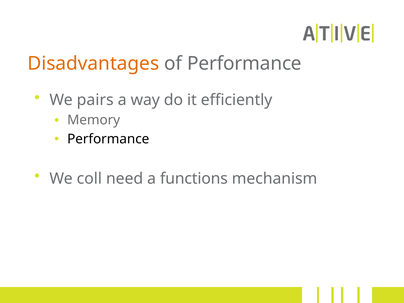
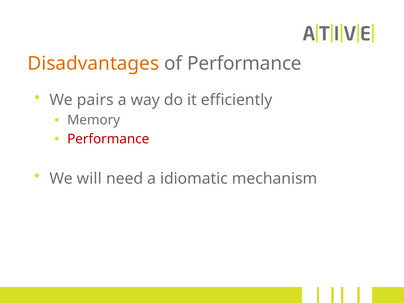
Performance colour: black -> red (108, 139)
coll: coll -> will (89, 179)
functions: functions -> idiomatic (194, 179)
